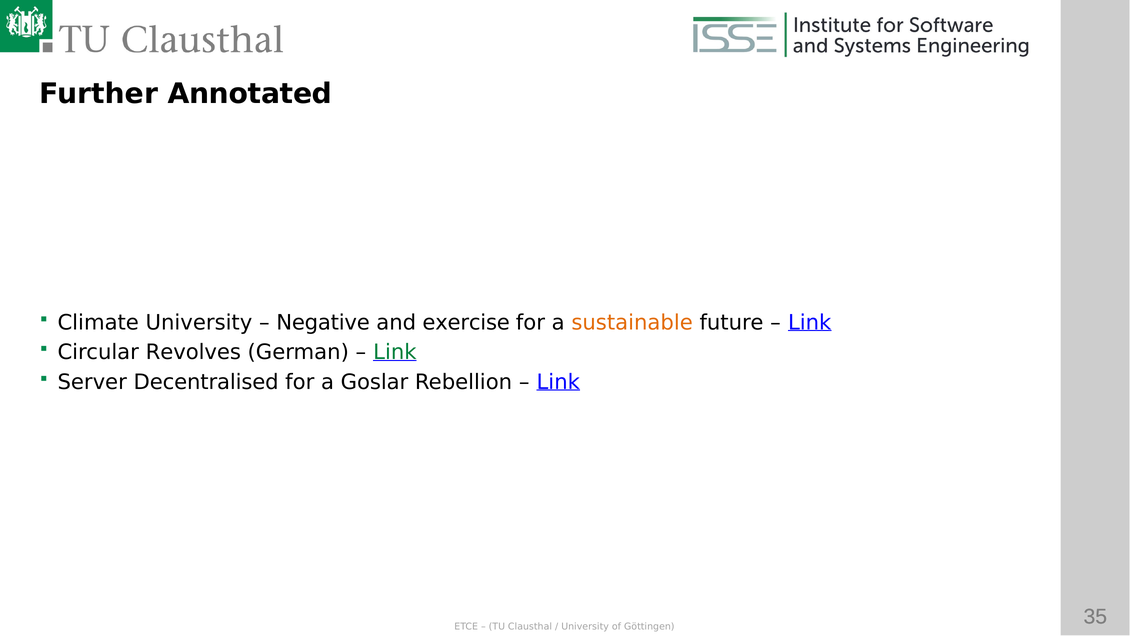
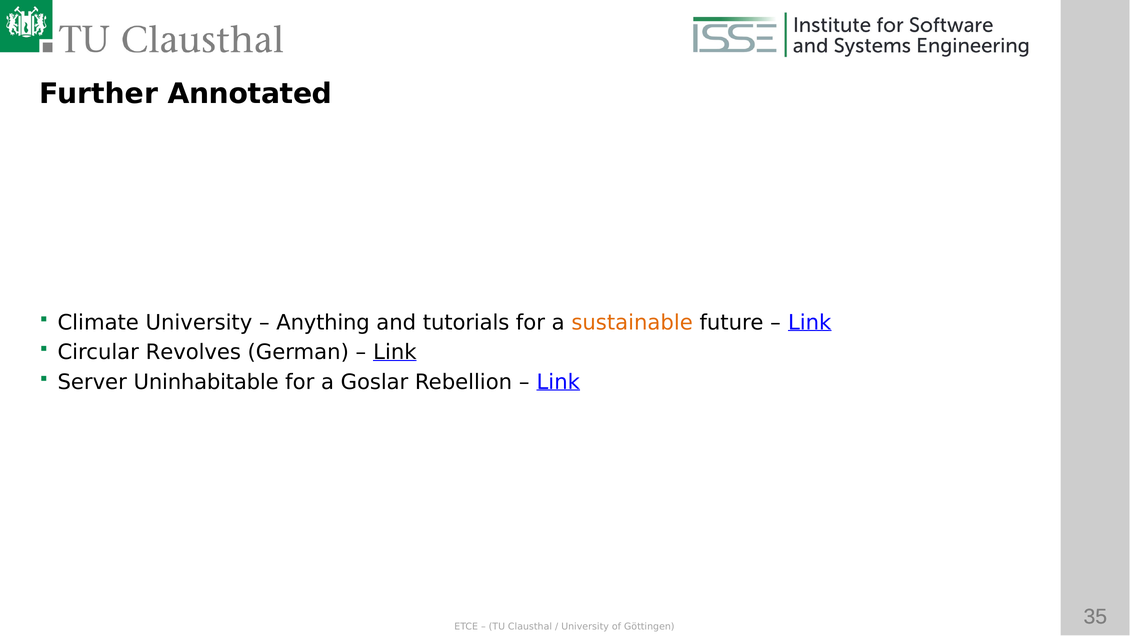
Negative: Negative -> Anything (323, 323)
exercise: exercise -> tutorials (466, 323)
Link colour: green -> black (395, 352)
Decentralised: Decentralised -> Uninhabitable (206, 382)
